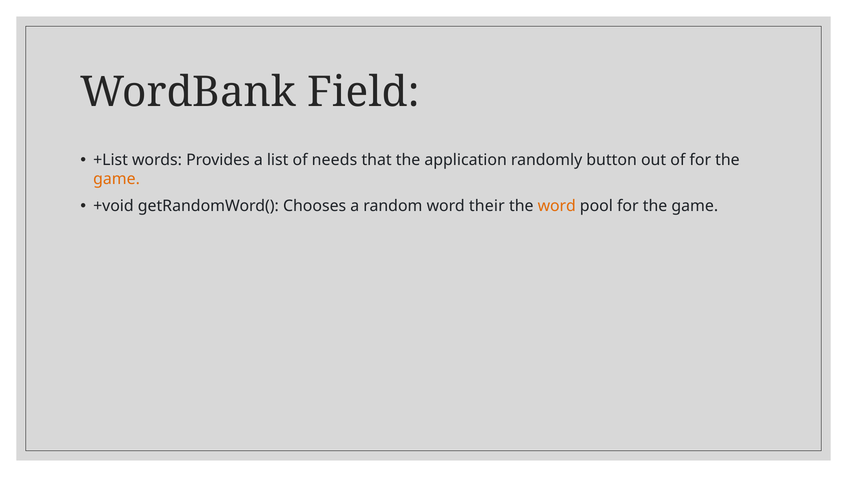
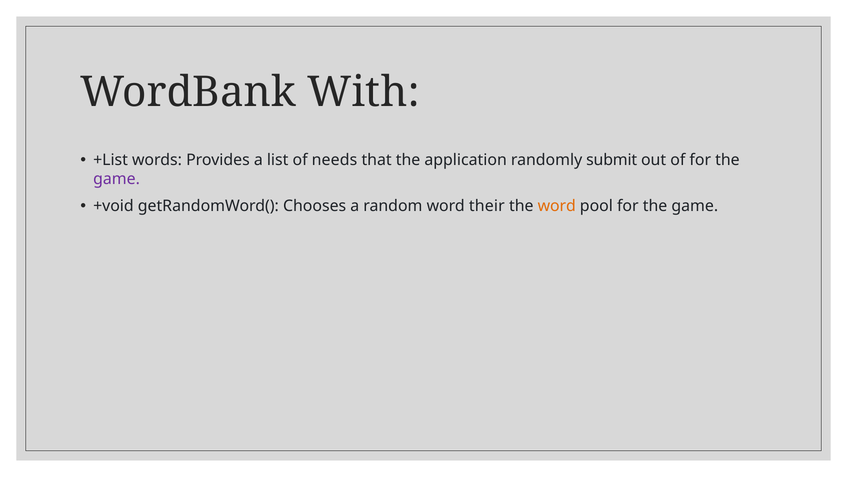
Field: Field -> With (364, 92)
button: button -> submit (612, 160)
game colour: orange -> purple (117, 179)
